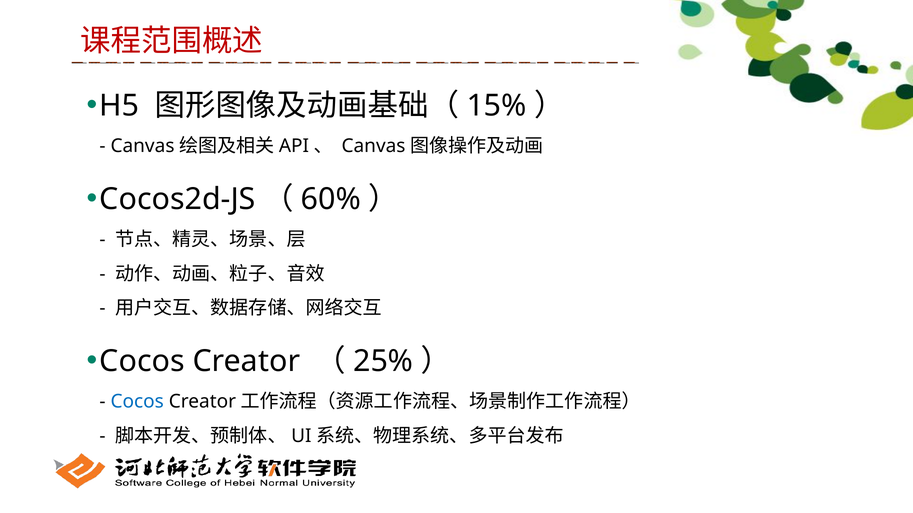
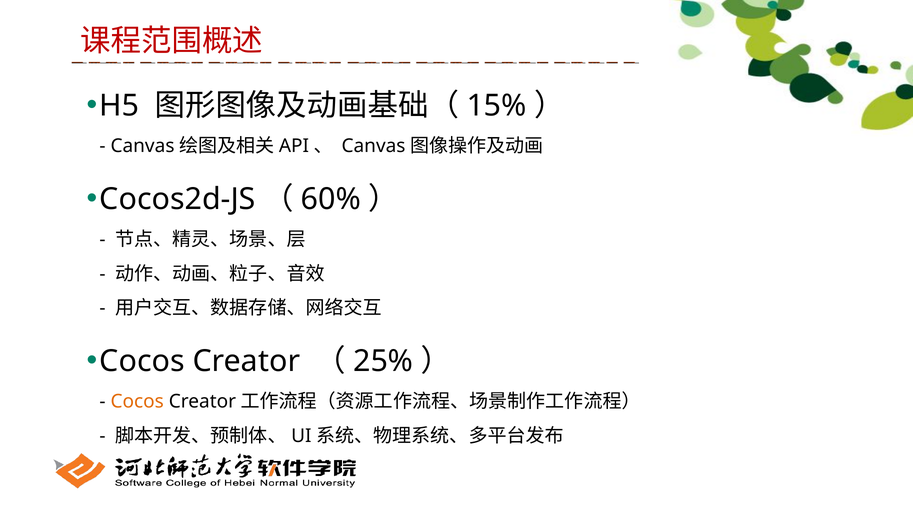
Cocos colour: blue -> orange (137, 402)
